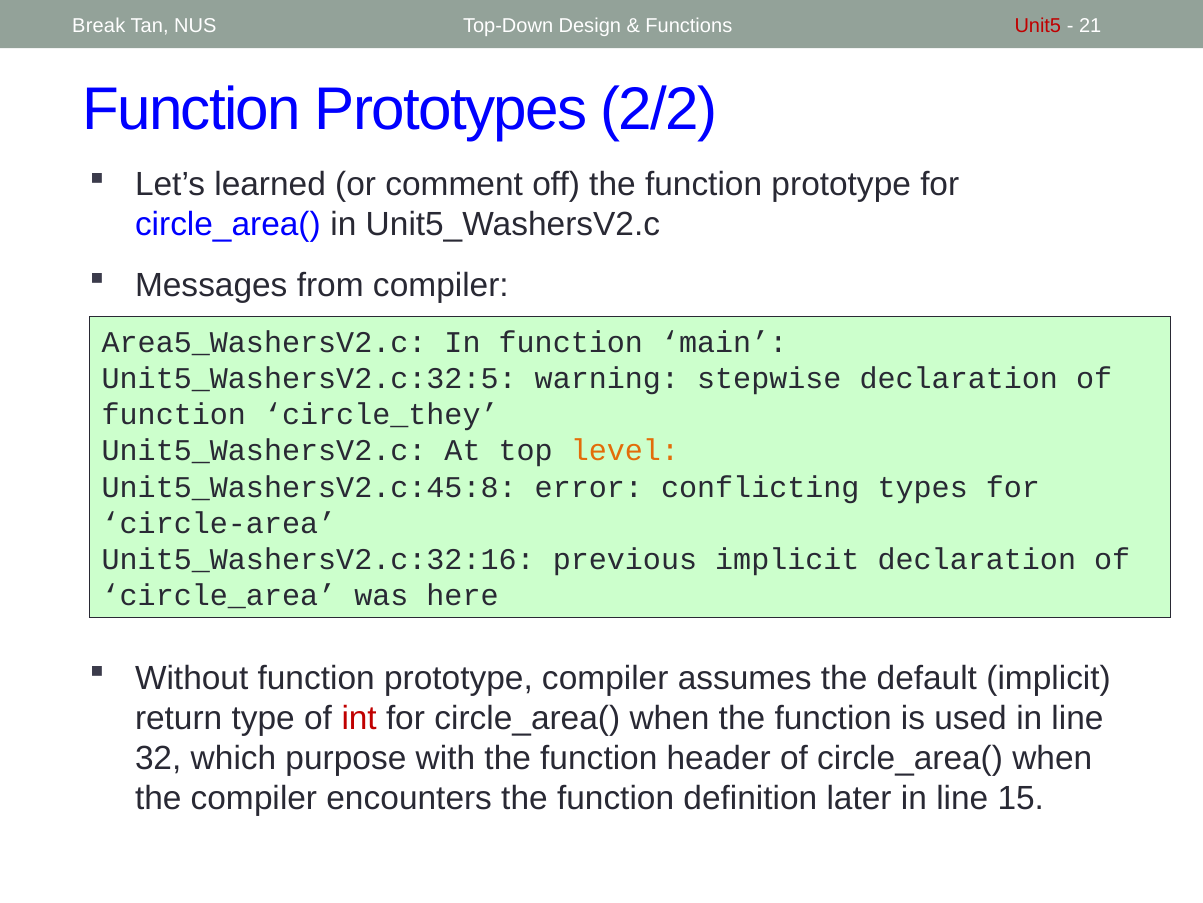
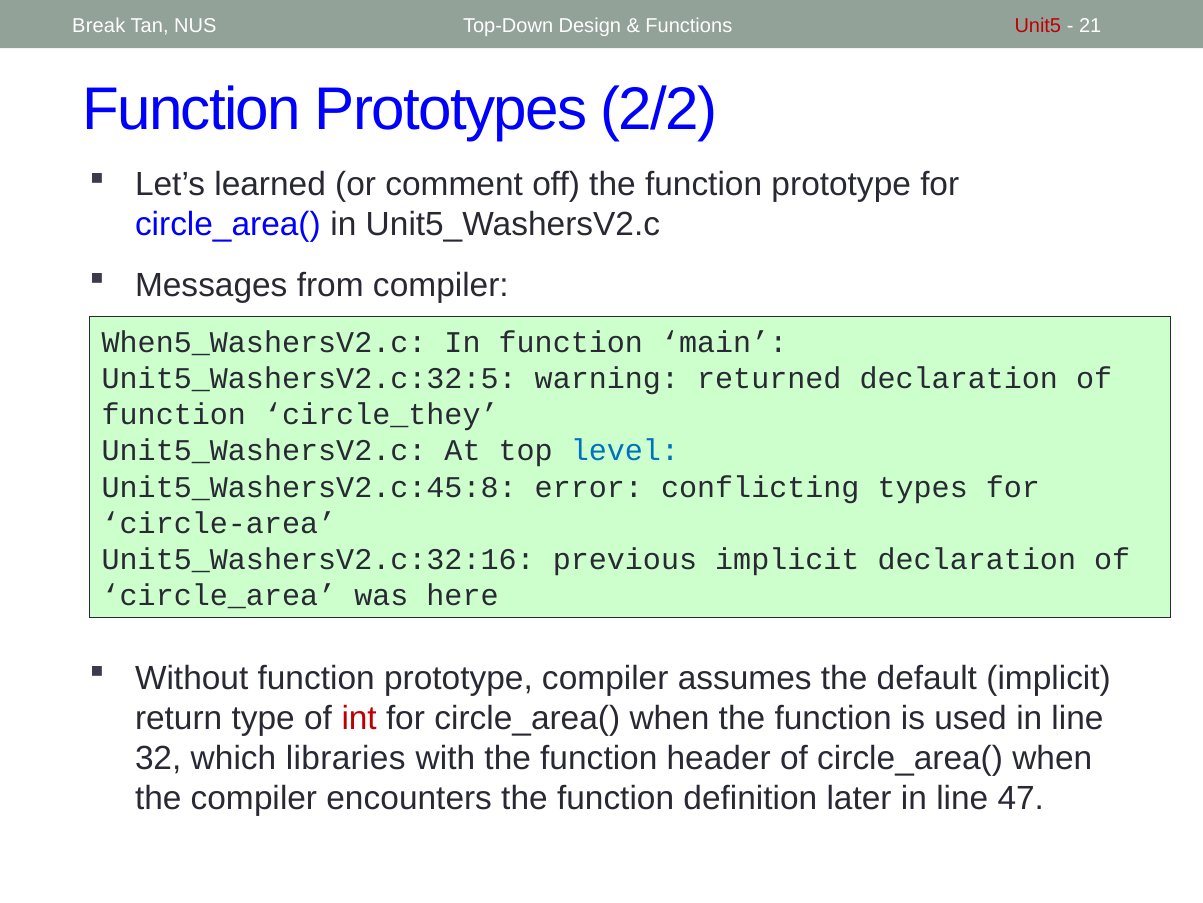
Area5_WashersV2.c: Area5_WashersV2.c -> When5_WashersV2.c (264, 342)
stepwise: stepwise -> returned (769, 378)
level colour: orange -> blue (625, 451)
purpose: purpose -> libraries (346, 758)
15: 15 -> 47 (1021, 798)
